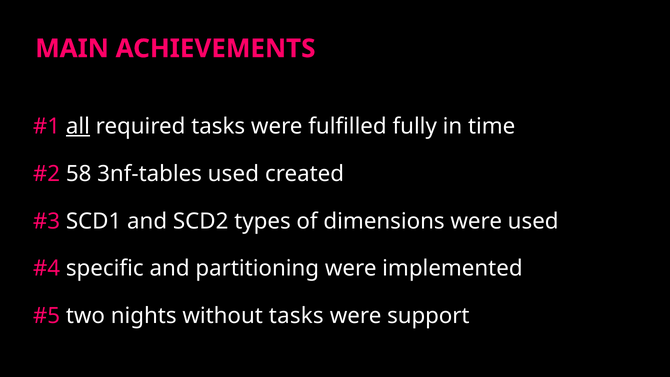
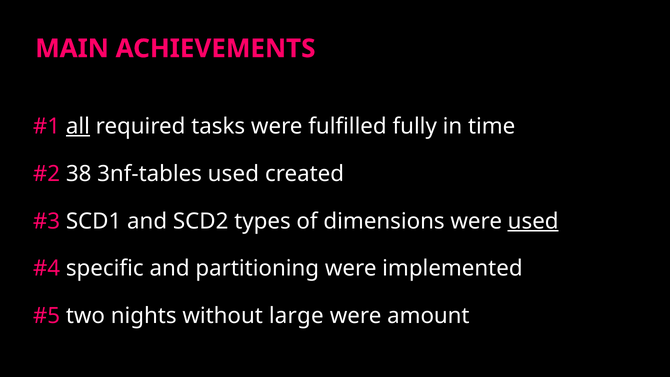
58: 58 -> 38 (79, 174)
used underline: none -> present (533, 221)
without tasks: tasks -> large (296, 316)
support: support -> amount (428, 316)
